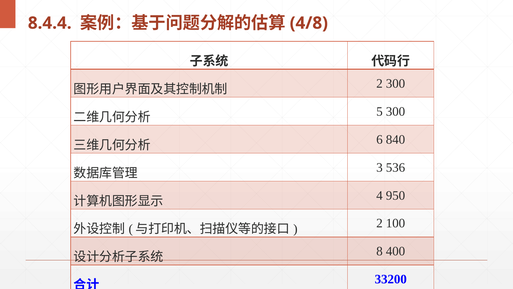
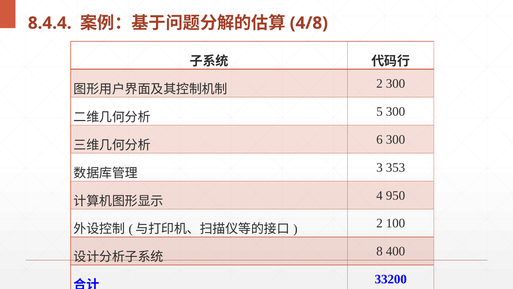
6 840: 840 -> 300 (396, 139)
536: 536 -> 353 (396, 167)
